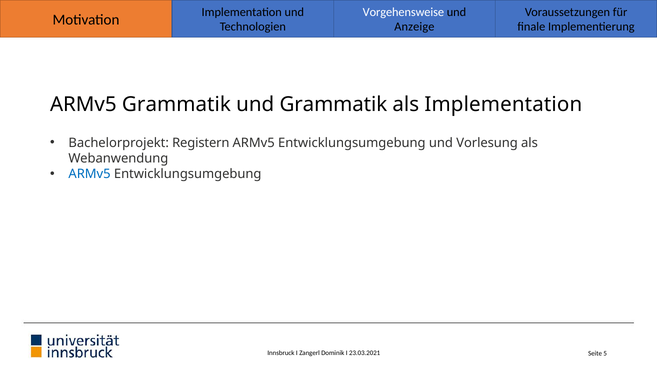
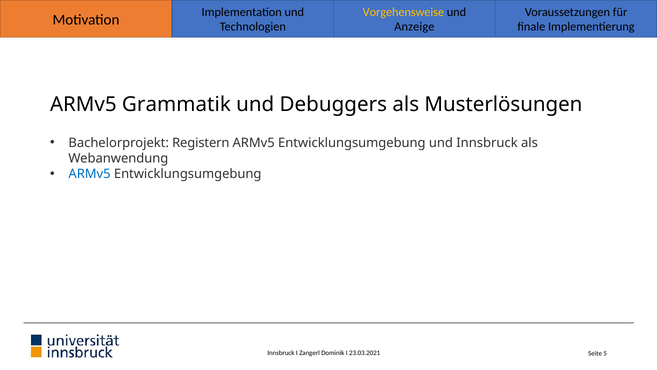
Vorgehensweise colour: white -> yellow (403, 12)
und Grammatik: Grammatik -> Debuggers (333, 104)
als Implementation: Implementation -> Musterlösungen (503, 104)
und Vorlesung: Vorlesung -> Innsbruck (487, 143)
